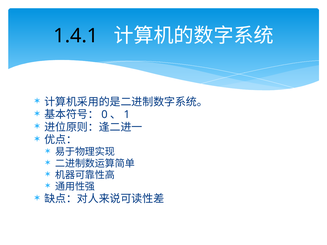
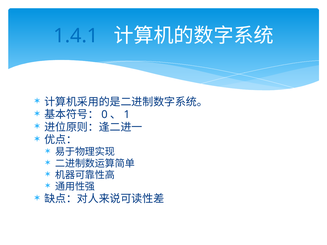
1.4.1 colour: black -> blue (76, 36)
